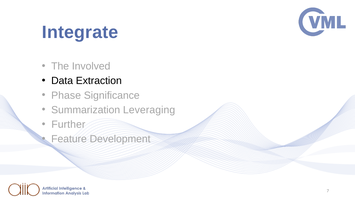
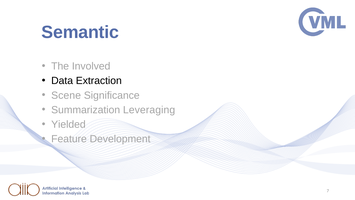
Integrate: Integrate -> Semantic (80, 32)
Phase: Phase -> Scene (66, 95)
Further: Further -> Yielded (68, 124)
